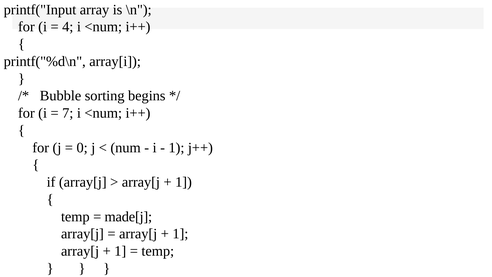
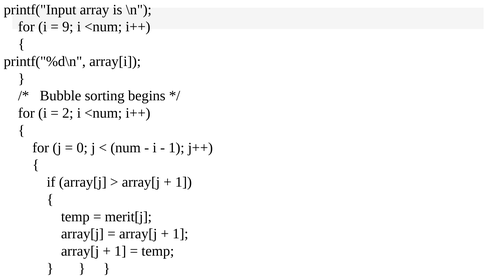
4: 4 -> 9 (68, 27)
7: 7 -> 2 (68, 113)
made[j: made[j -> merit[j (128, 216)
